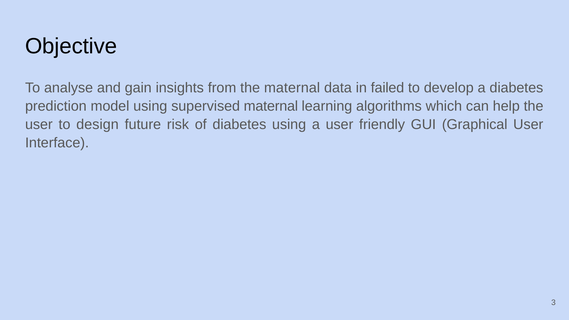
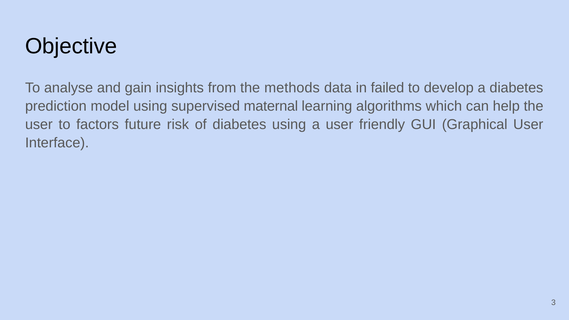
the maternal: maternal -> methods (292, 88)
design: design -> factors (98, 125)
